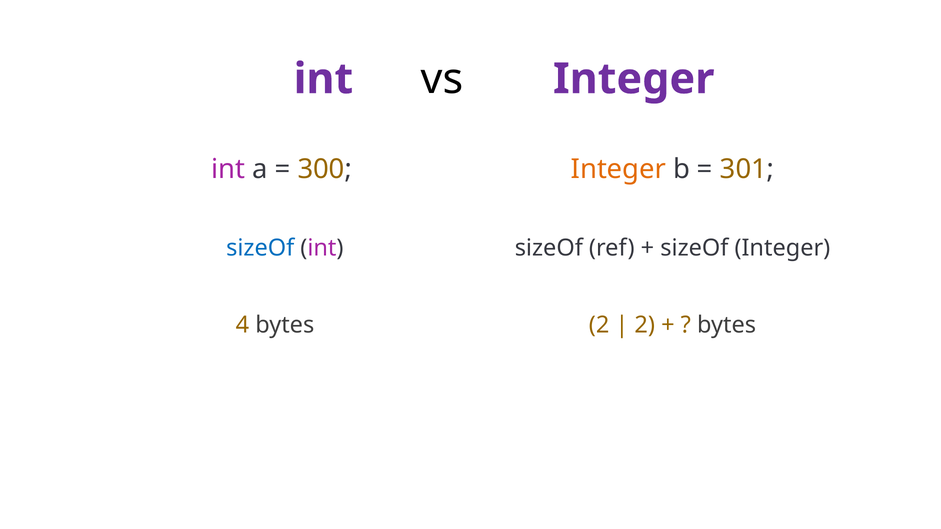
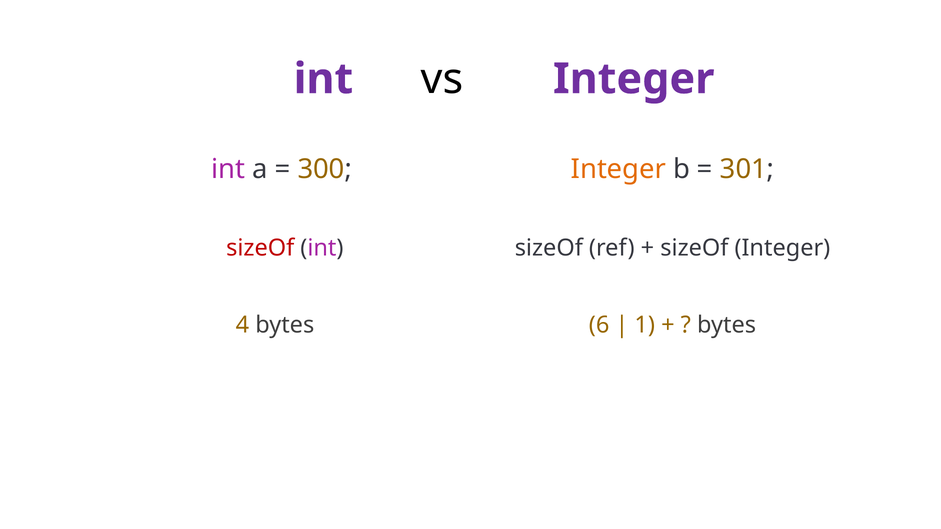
sizeOf colour: blue -> red (260, 248)
bytes 2: 2 -> 6 (599, 325)
2: 2 -> 1 (645, 325)
